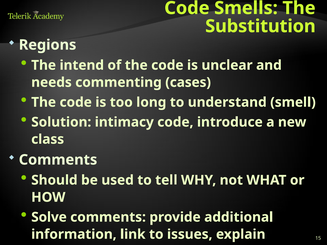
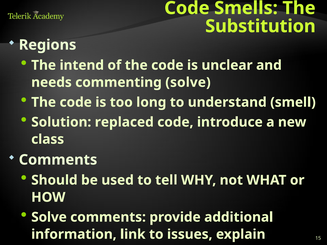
commenting cases: cases -> solve (188, 82)
intimacy: intimacy -> replaced (124, 122)
